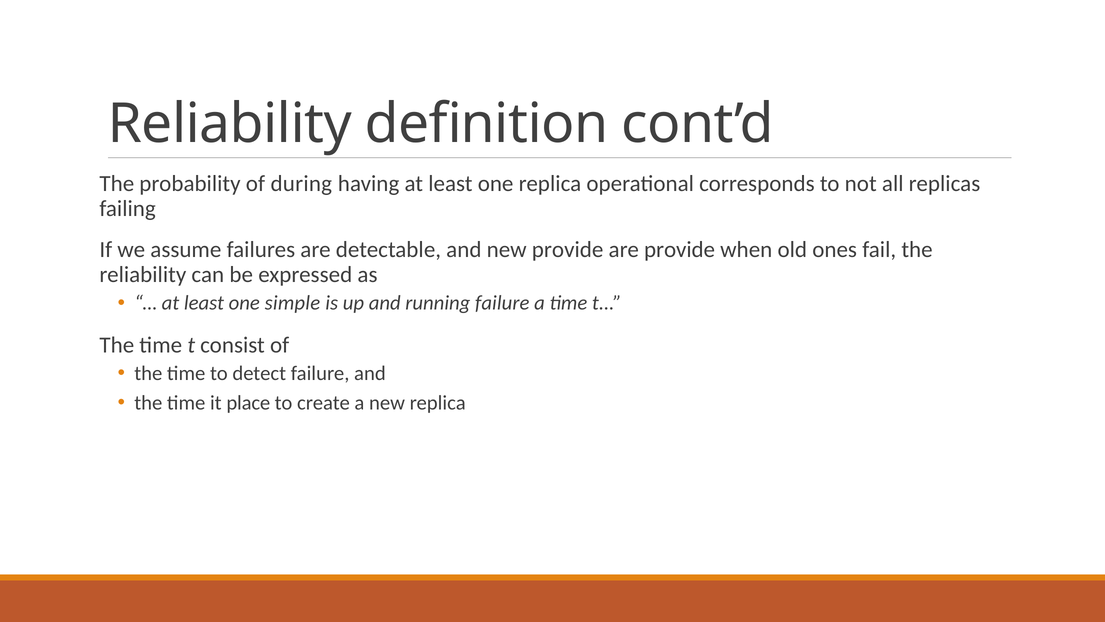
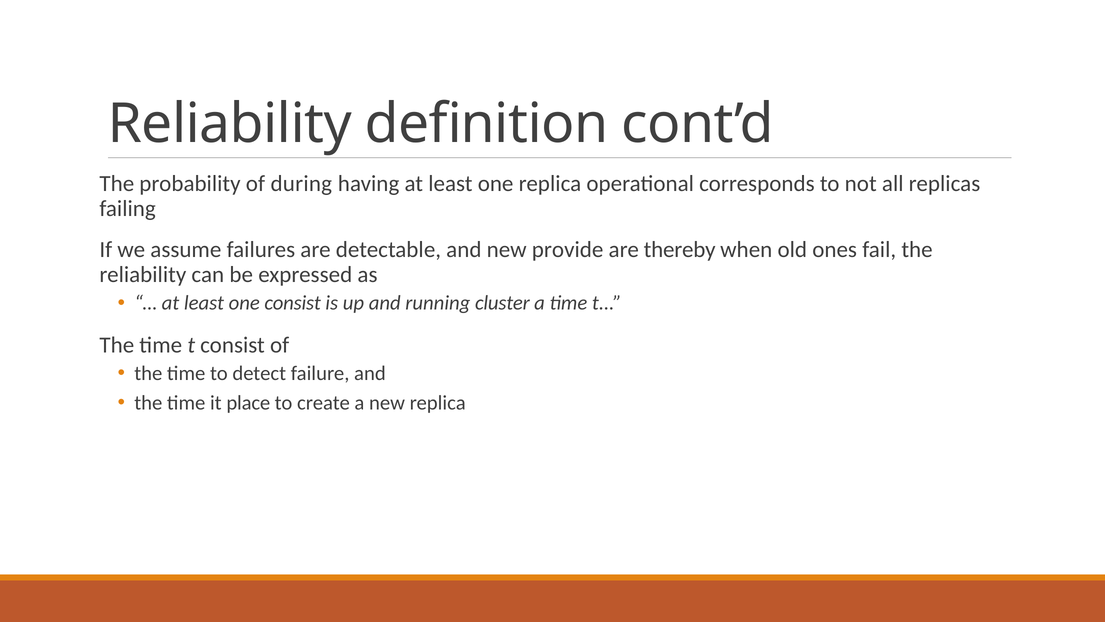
are provide: provide -> thereby (680, 250)
one simple: simple -> consist (293, 303)
running failure: failure -> cluster (502, 303)
